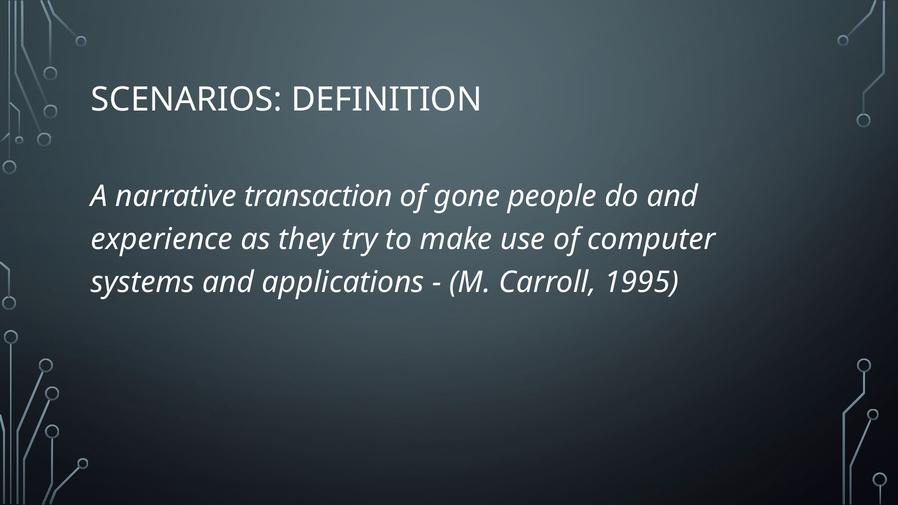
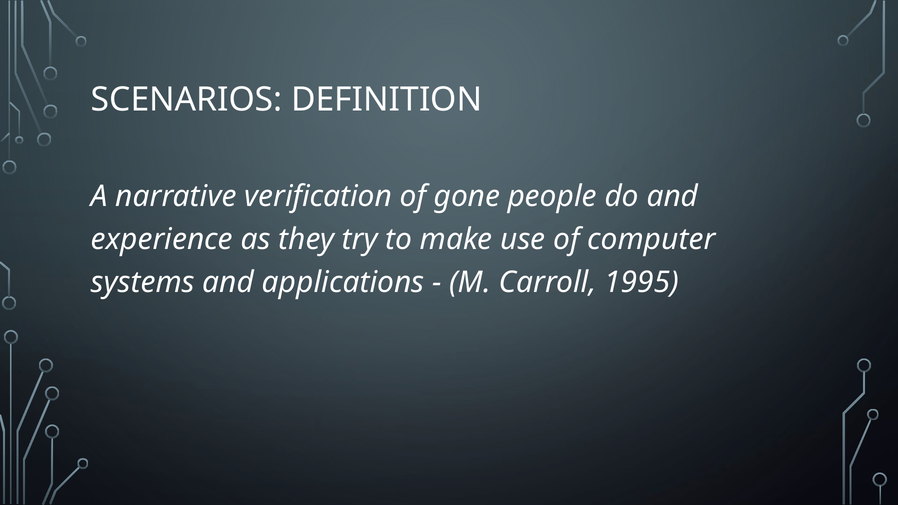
transaction: transaction -> verification (318, 196)
